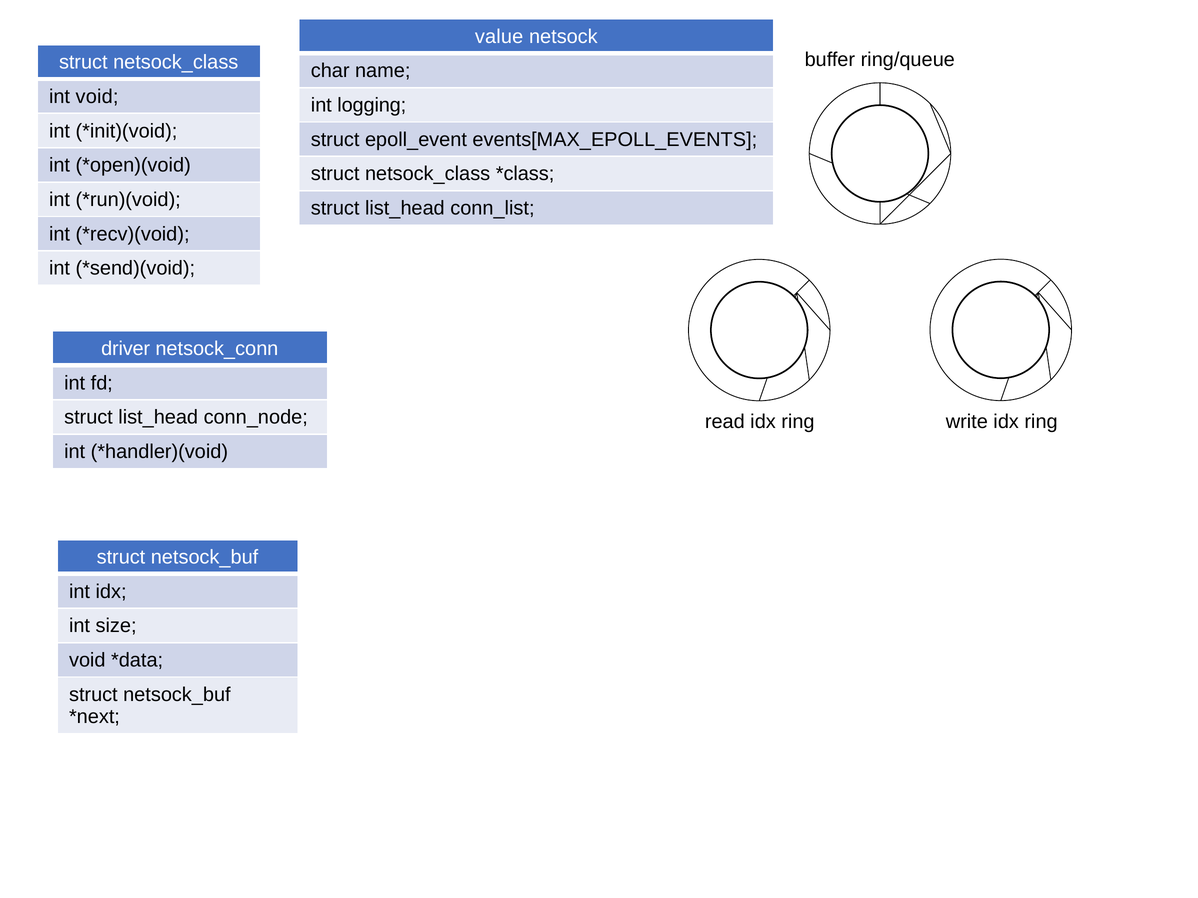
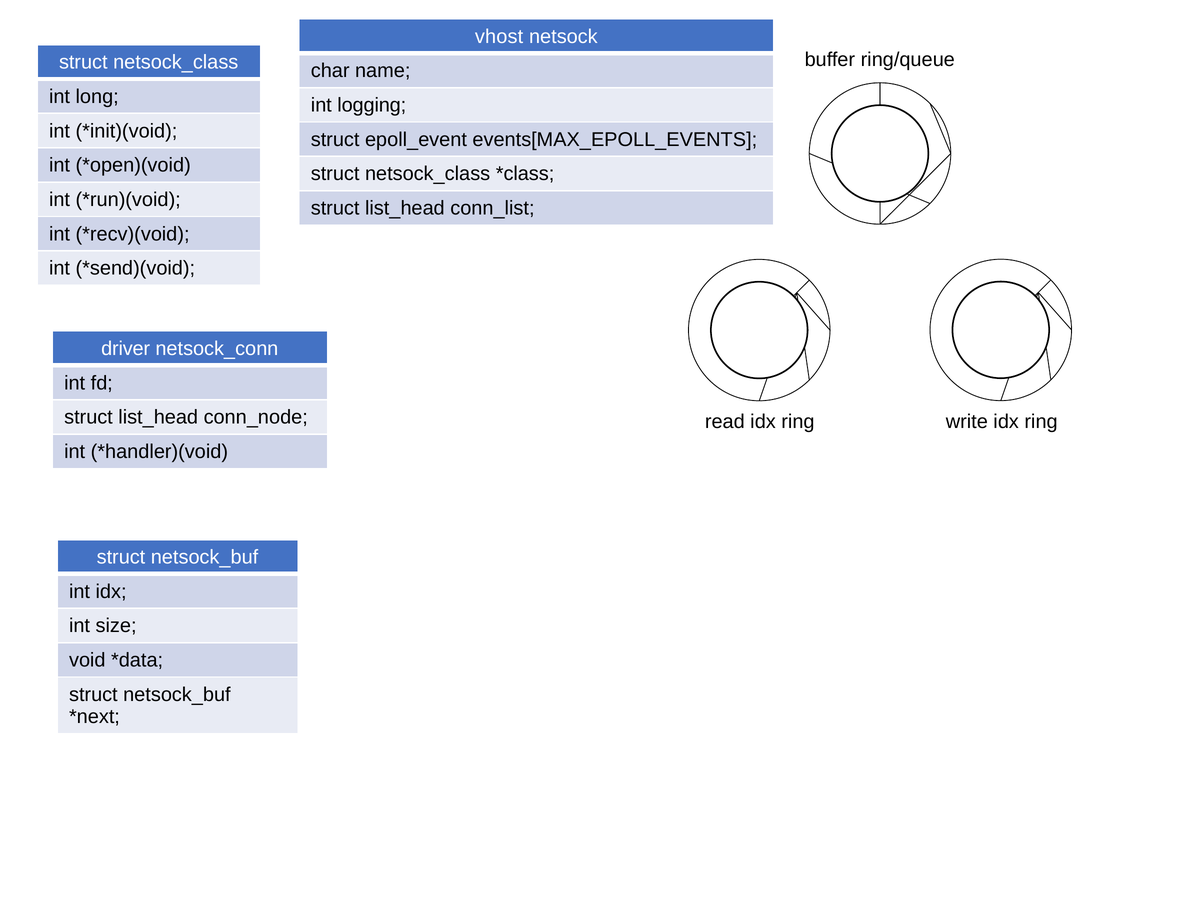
value: value -> vhost (499, 36)
int void: void -> long (97, 97)
